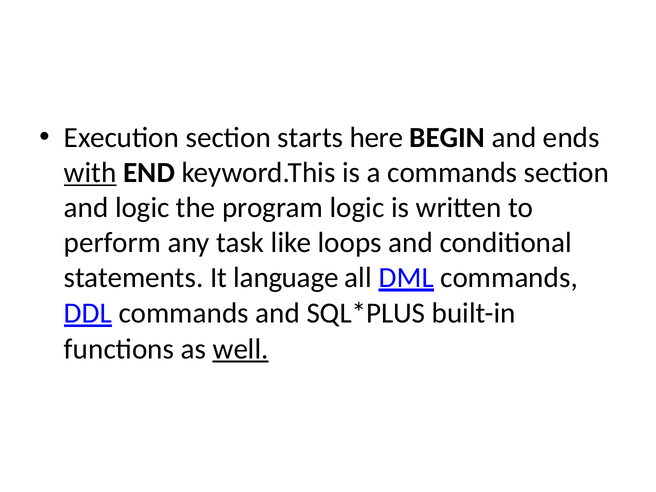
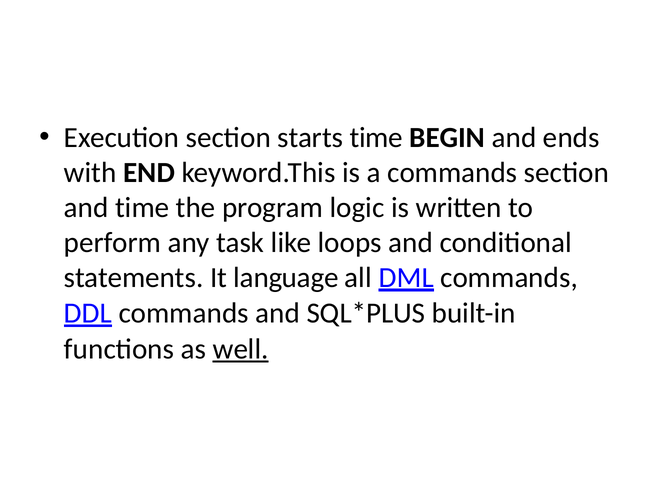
starts here: here -> time (376, 138)
with underline: present -> none (90, 173)
and logic: logic -> time (142, 208)
